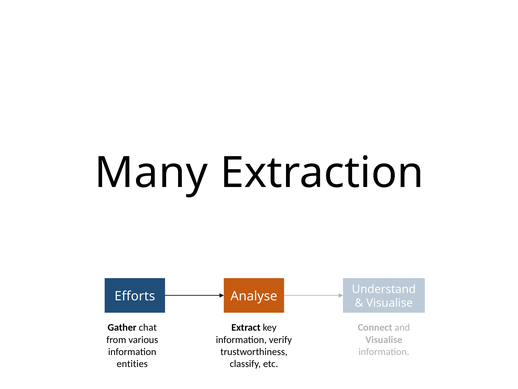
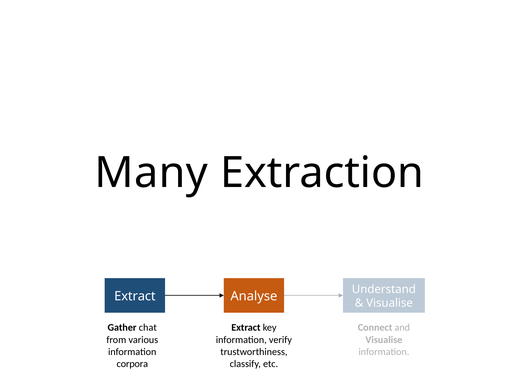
Efforts: Efforts -> Extract (135, 296)
entities: entities -> corpora (132, 363)
